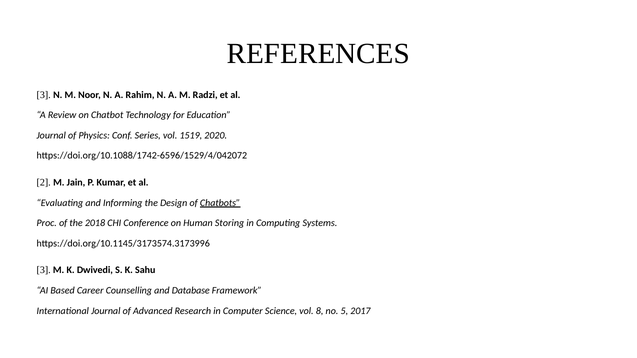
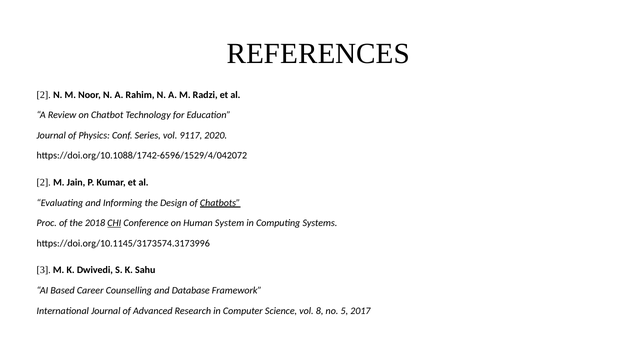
3: 3 -> 2 (44, 95)
1519: 1519 -> 9117 (191, 135)
CHI underline: none -> present (114, 223)
Storing: Storing -> System (230, 223)
